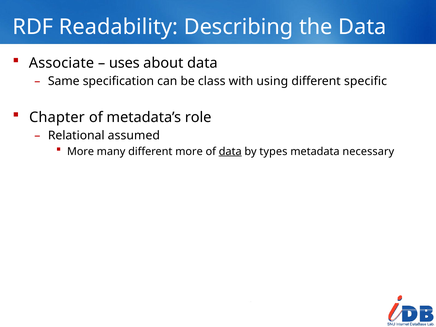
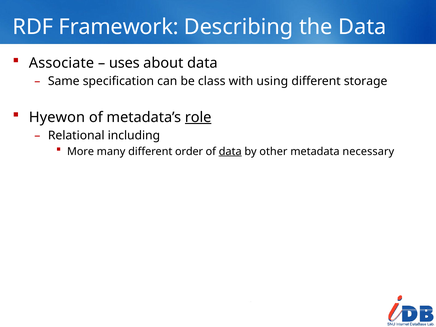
Readability: Readability -> Framework (119, 27)
specific: specific -> storage (366, 81)
Chapter: Chapter -> Hyewon (57, 117)
role underline: none -> present (198, 117)
assumed: assumed -> including (134, 136)
different more: more -> order (189, 151)
types: types -> other (273, 151)
